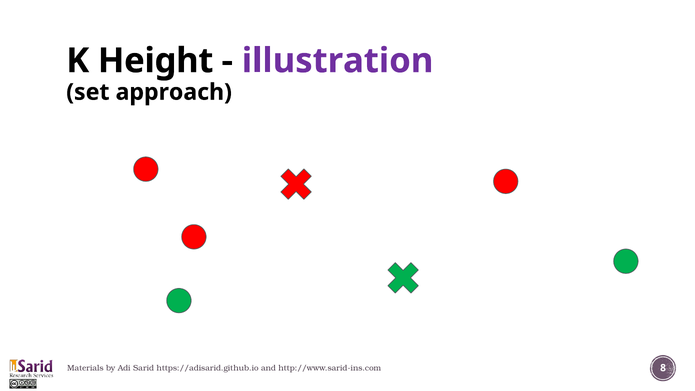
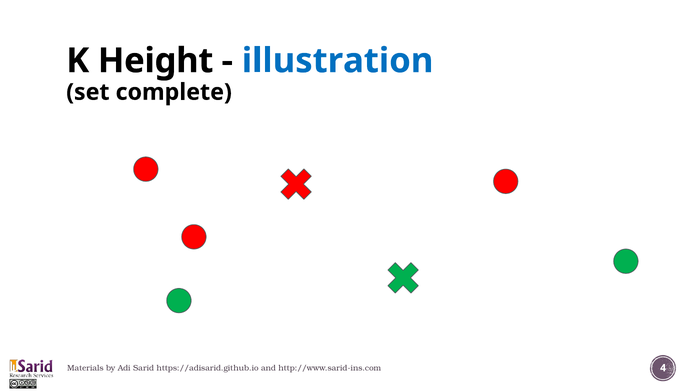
illustration colour: purple -> blue (338, 61)
approach: approach -> complete (174, 92)
8: 8 -> 4 (663, 368)
